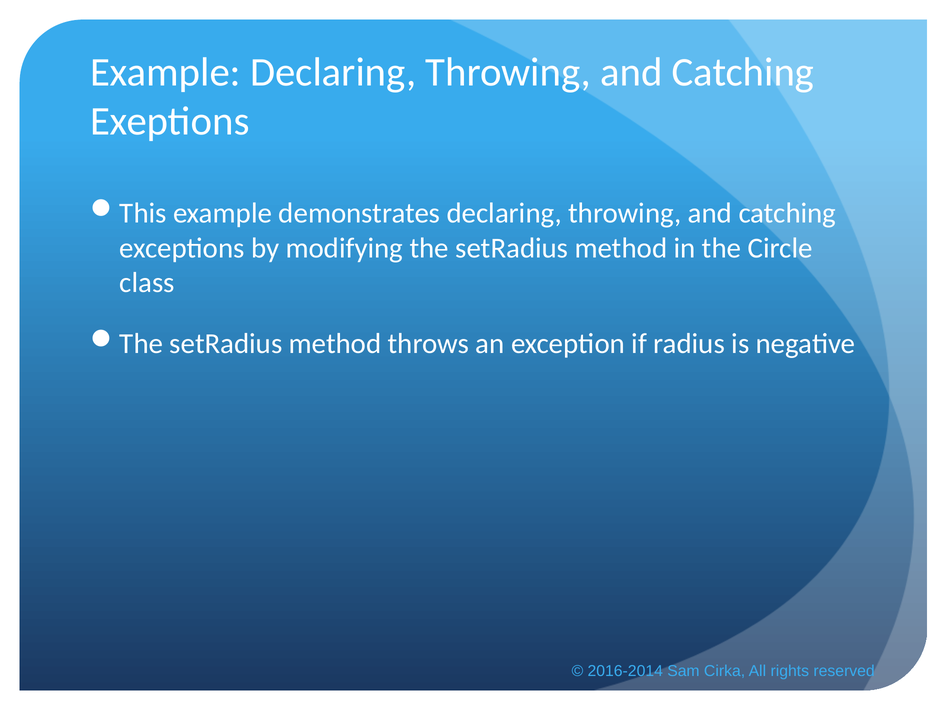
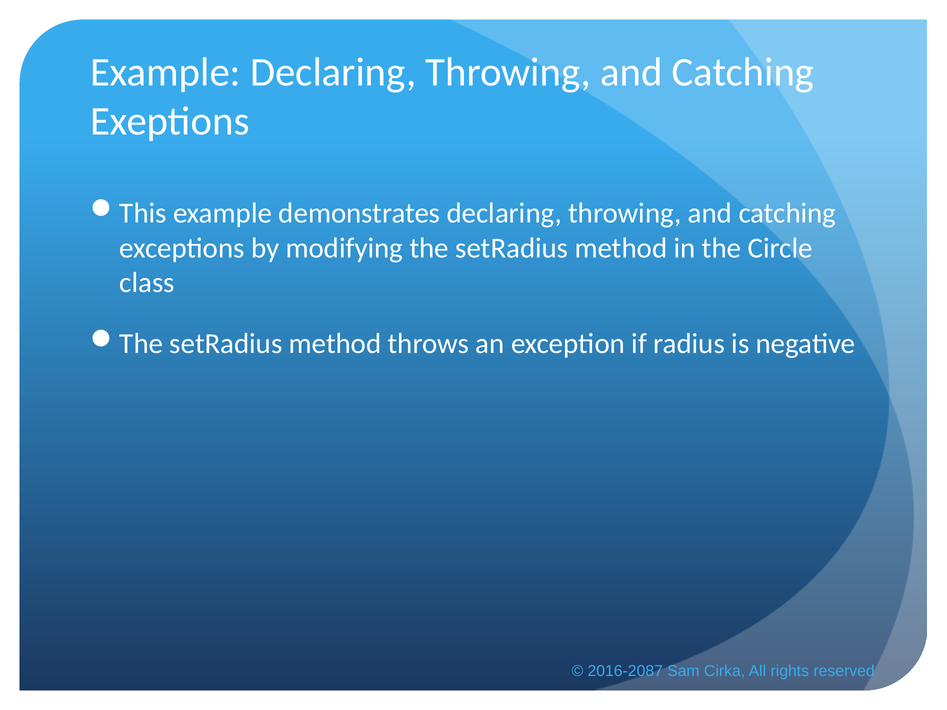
2016-2014: 2016-2014 -> 2016-2087 (625, 671)
